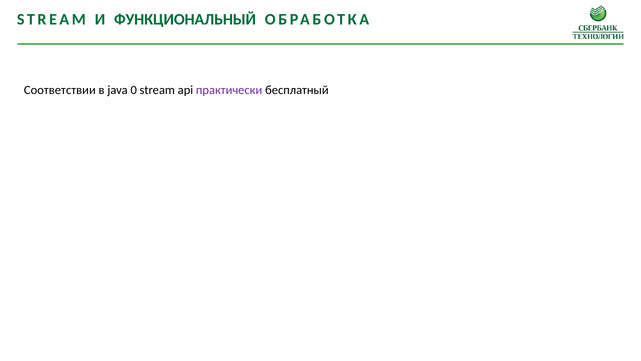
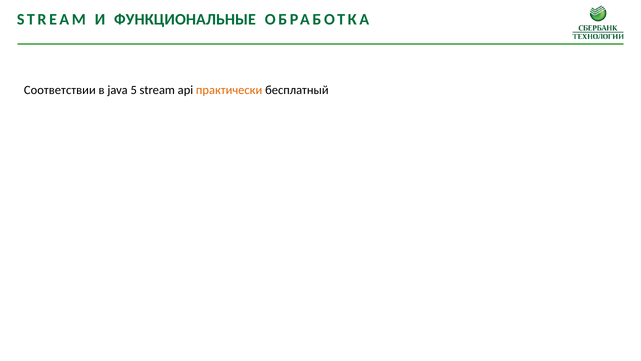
ФУНКЦИОНАЛЬНЫЙ: ФУНКЦИОНАЛЬНЫЙ -> ФУНКЦИОНАЛЬНЫЕ (185, 20)
0: 0 -> 5 (134, 90)
практически colour: purple -> orange (229, 90)
